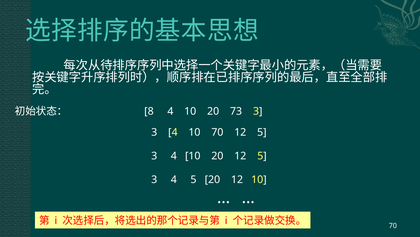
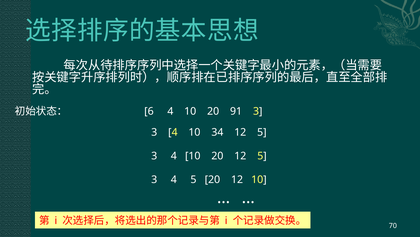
8: 8 -> 6 (149, 111)
73: 73 -> 91 (236, 111)
10 70: 70 -> 34 (217, 132)
